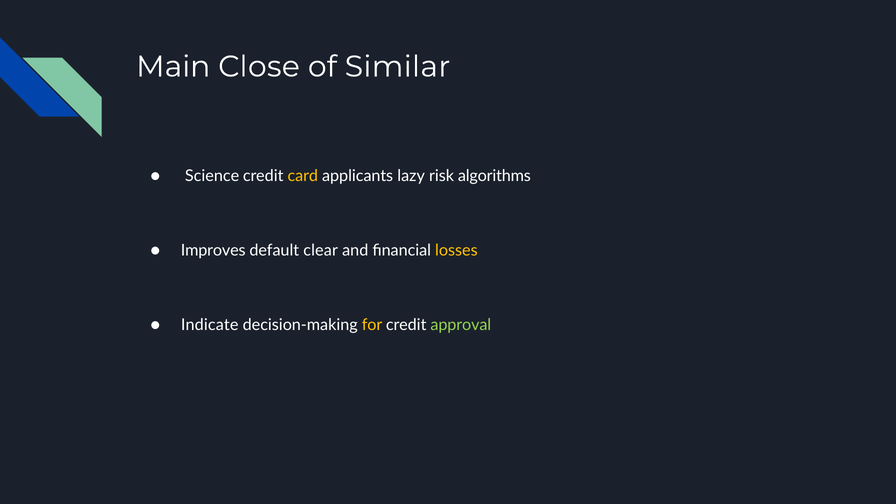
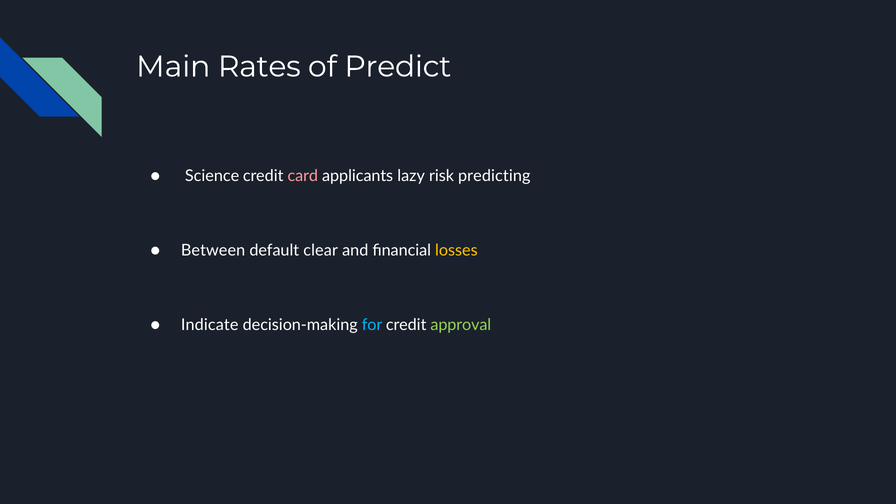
Close: Close -> Rates (259, 67)
Similar: Similar -> Predict (398, 67)
card colour: yellow -> pink (303, 176)
algorithms: algorithms -> predicting (494, 176)
Improves: Improves -> Between (213, 251)
for colour: yellow -> light blue (372, 325)
